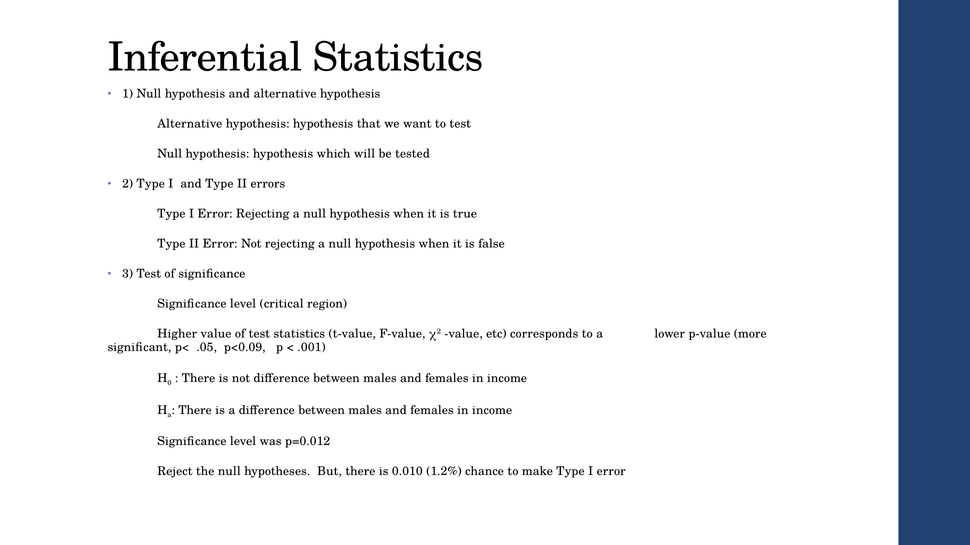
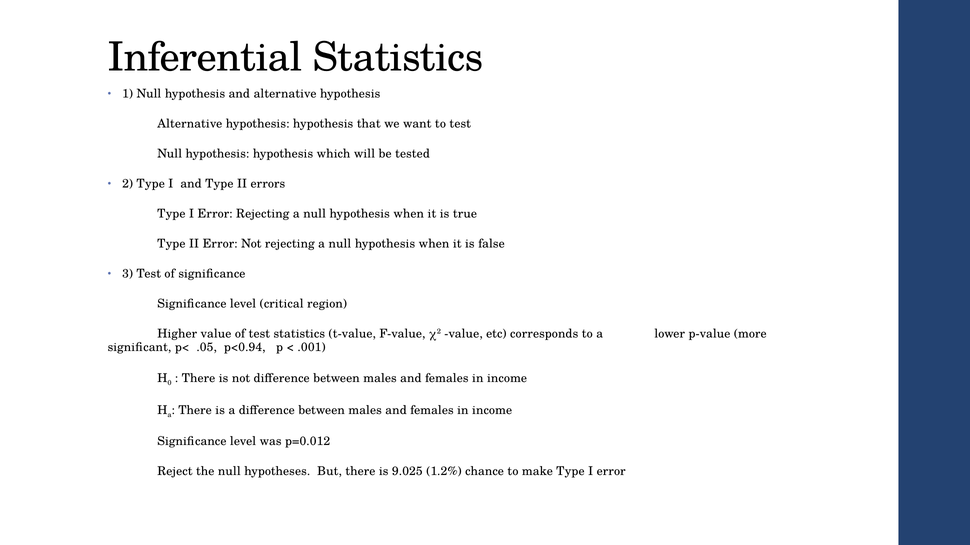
p<0.09: p<0.09 -> p<0.94 (245, 348)
0.010: 0.010 -> 9.025 (407, 472)
